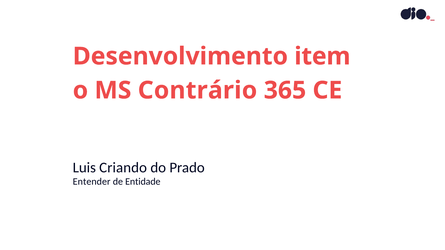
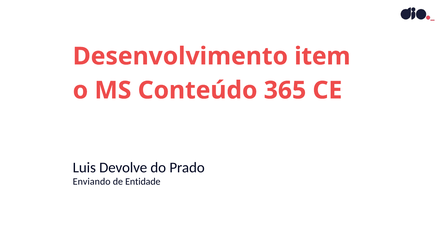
Contrário: Contrário -> Conteúdo (198, 90)
Criando: Criando -> Devolve (123, 168)
Entender: Entender -> Enviando (92, 182)
